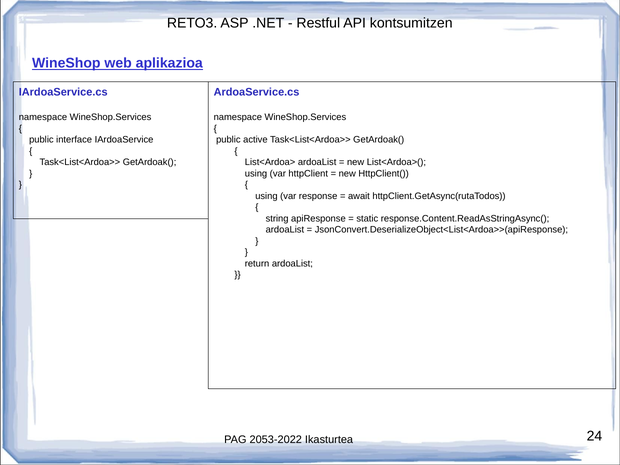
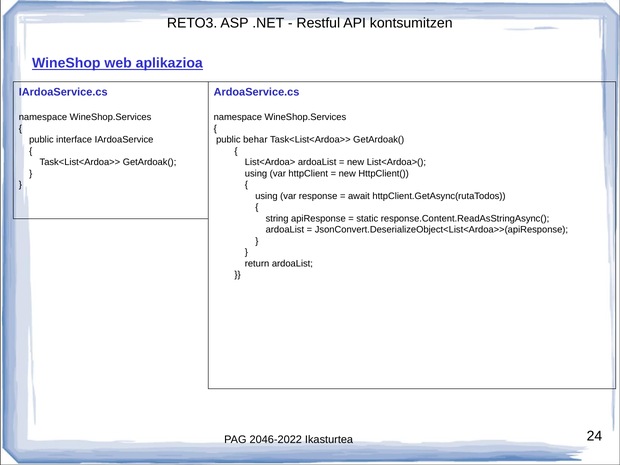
active: active -> behar (255, 140)
2053-2022: 2053-2022 -> 2046-2022 (276, 440)
